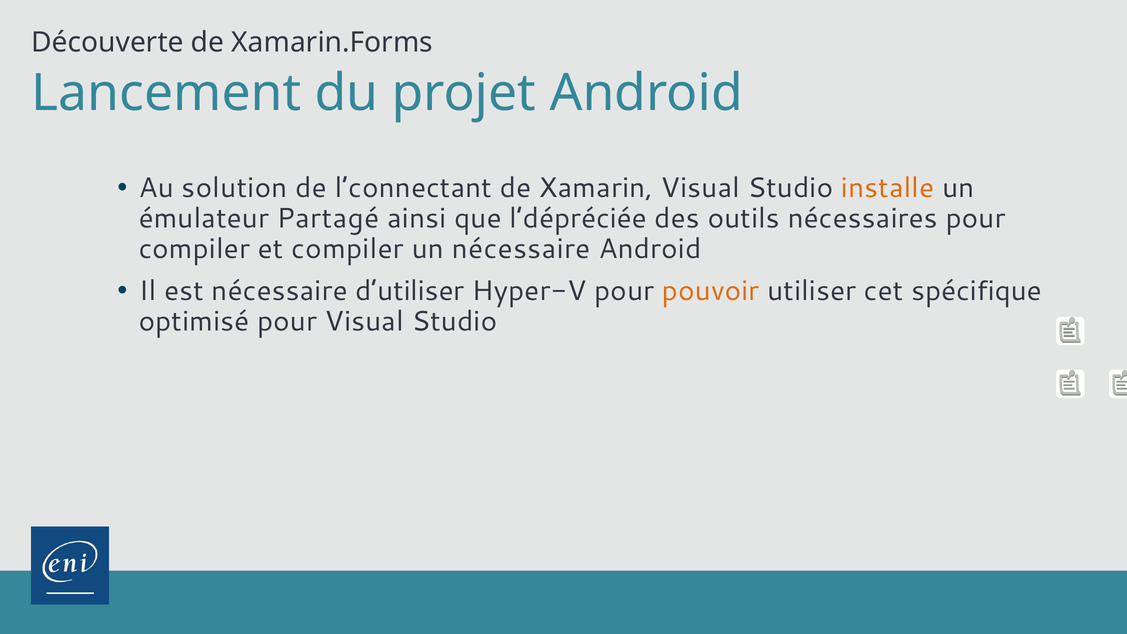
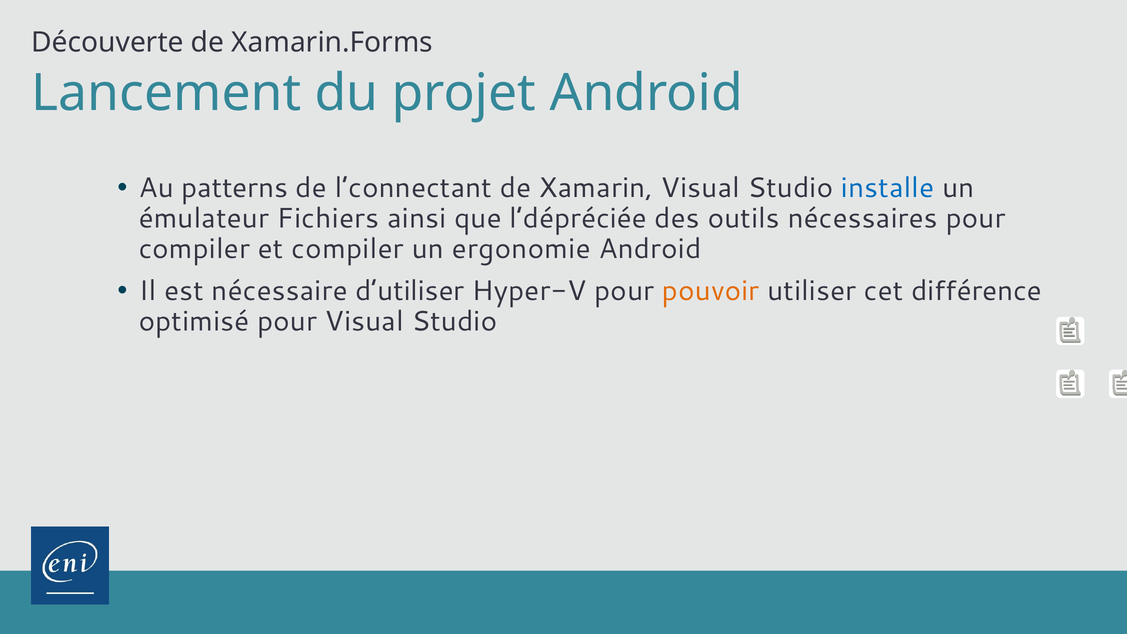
solution: solution -> patterns (235, 188)
installe colour: orange -> blue (888, 188)
Partagé: Partagé -> Fichiers (328, 218)
un nécessaire: nécessaire -> ergonomie (521, 249)
spécifique: spécifique -> différence (977, 291)
